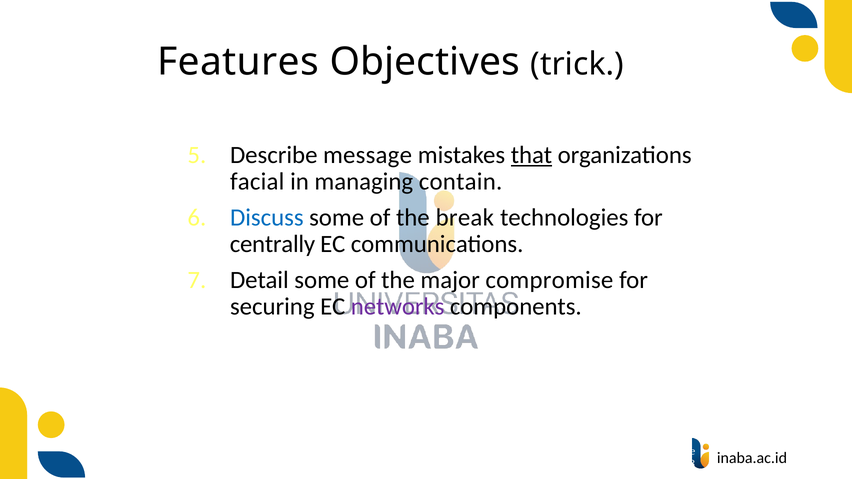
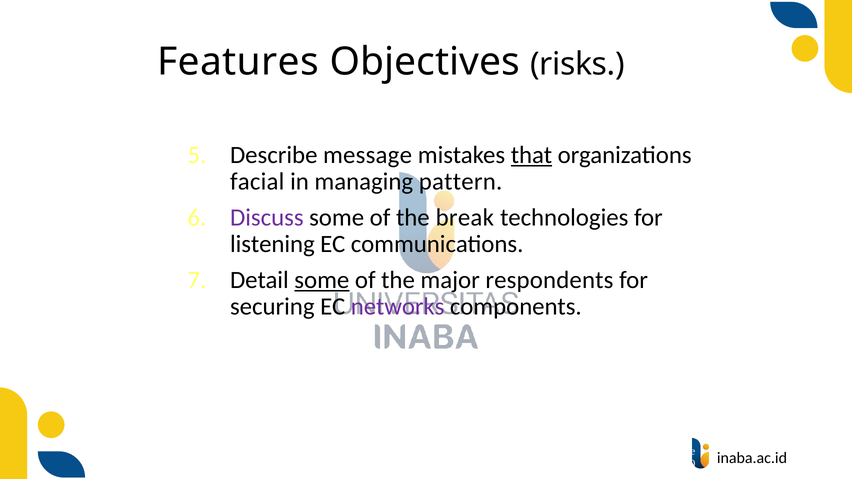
trick: trick -> risks (577, 64)
contain: contain -> pattern (461, 182)
Discuss colour: blue -> purple (267, 217)
centrally: centrally -> listening (272, 244)
some underline: none -> present (322, 280)
compromise: compromise -> respondents (549, 280)
2033: 2033 -> 2090 (685, 464)
